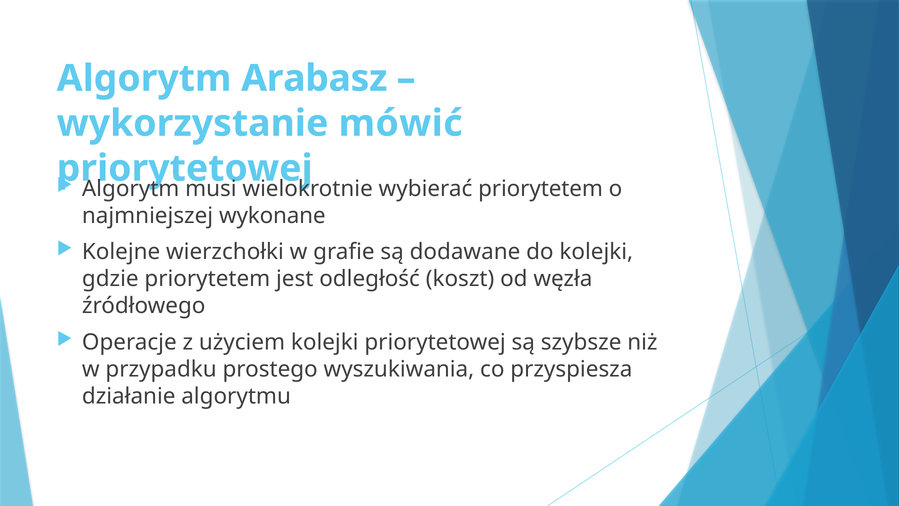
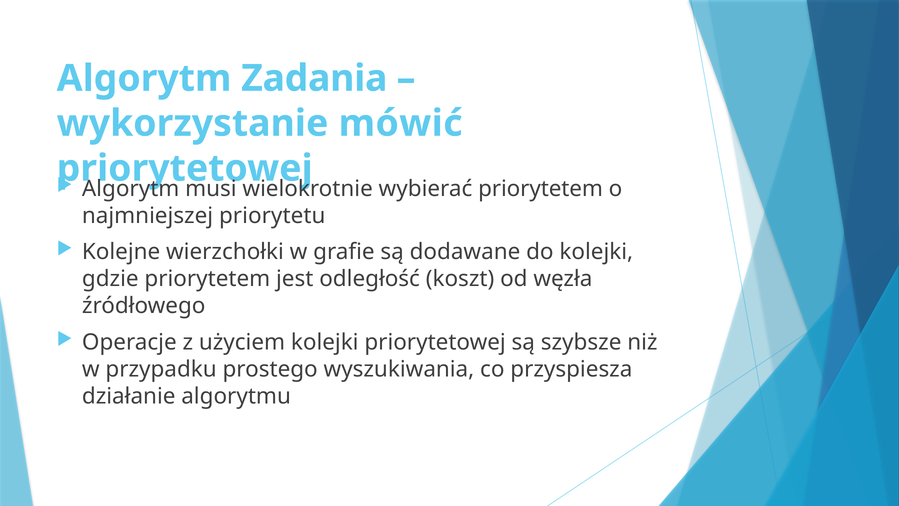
Arabasz: Arabasz -> Zadania (314, 78)
wykonane: wykonane -> priorytetu (272, 215)
